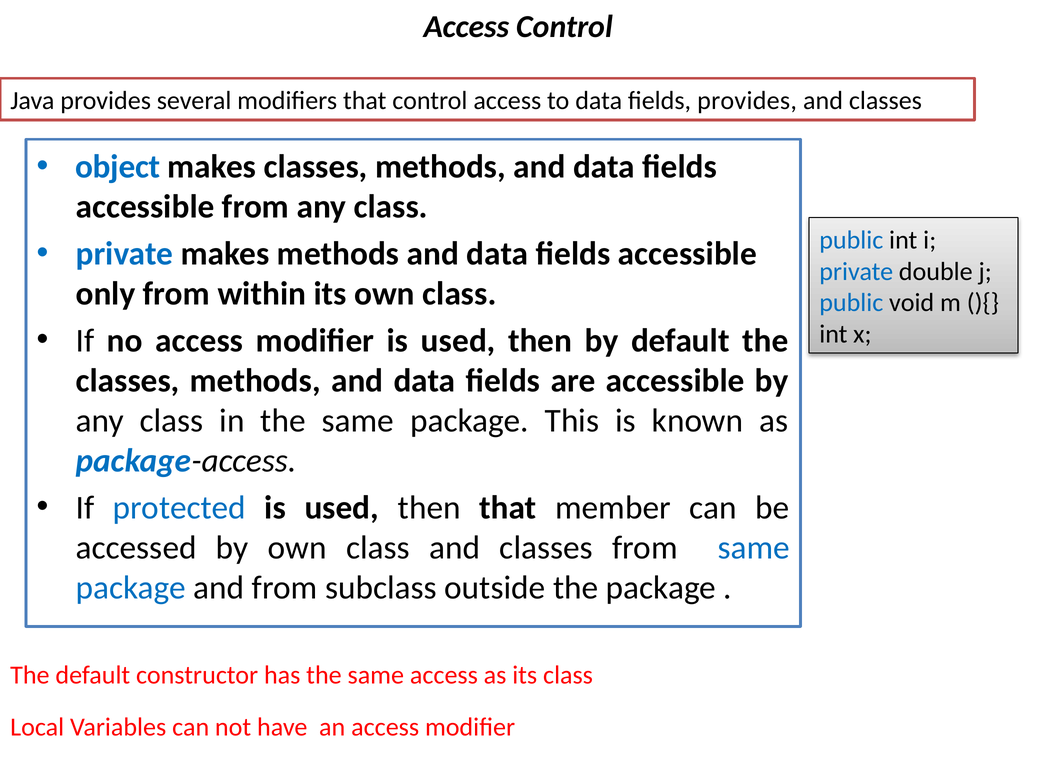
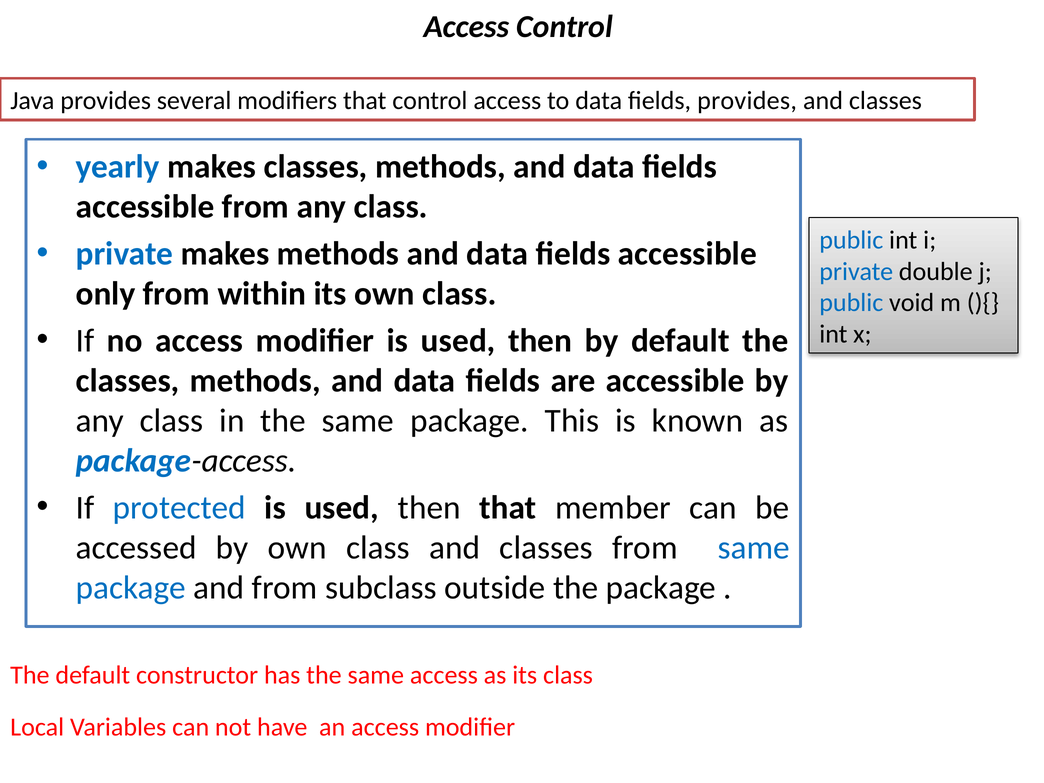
object: object -> yearly (118, 167)
